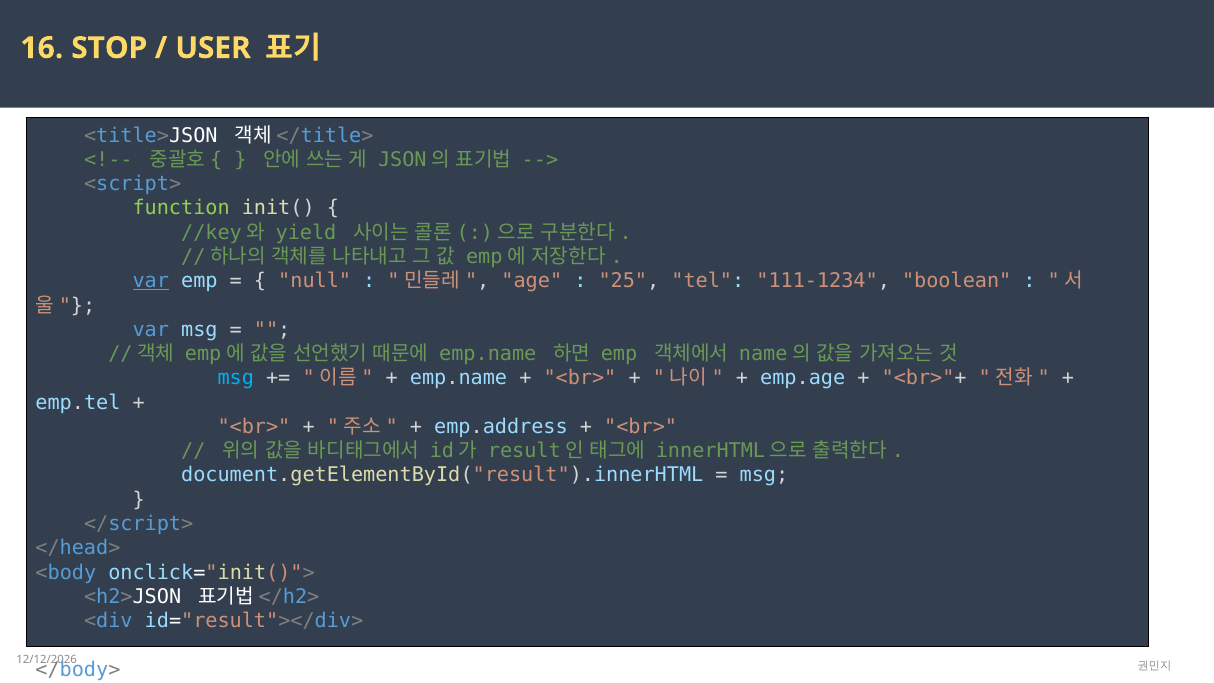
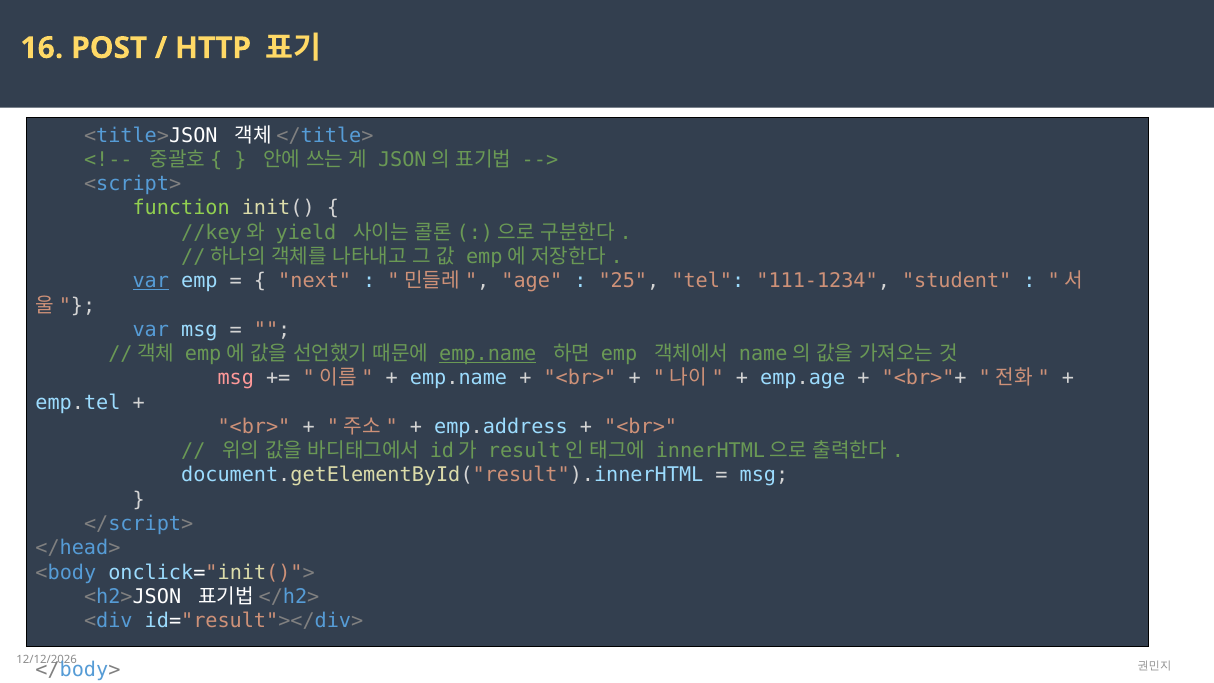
STOP: STOP -> POST (109, 48)
USER: USER -> HTTP (213, 48)
null: null -> next (315, 281)
boolean: boolean -> student (957, 281)
emp.name underline: none -> present (488, 354)
msg colour: light blue -> pink (236, 378)
